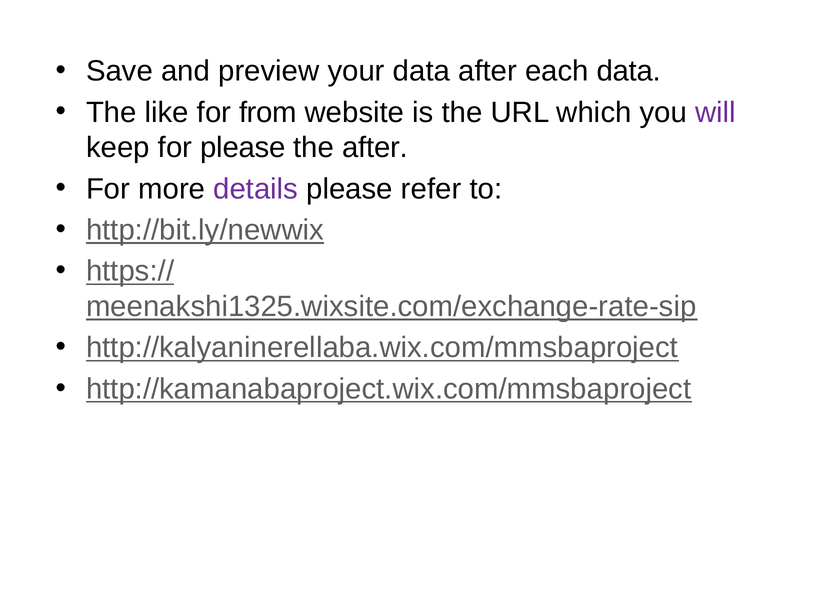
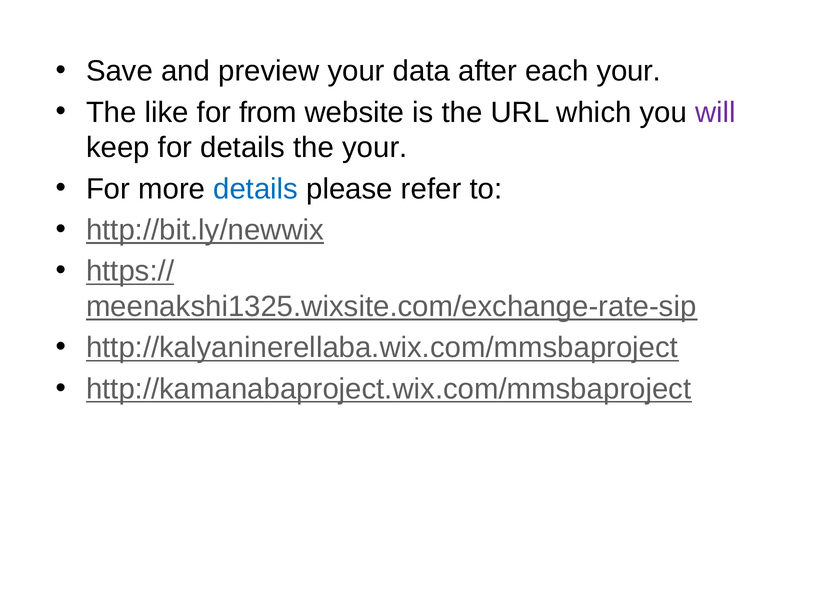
each data: data -> your (629, 71)
for please: please -> details (243, 148)
the after: after -> your (375, 148)
details colour: purple -> blue (256, 189)
